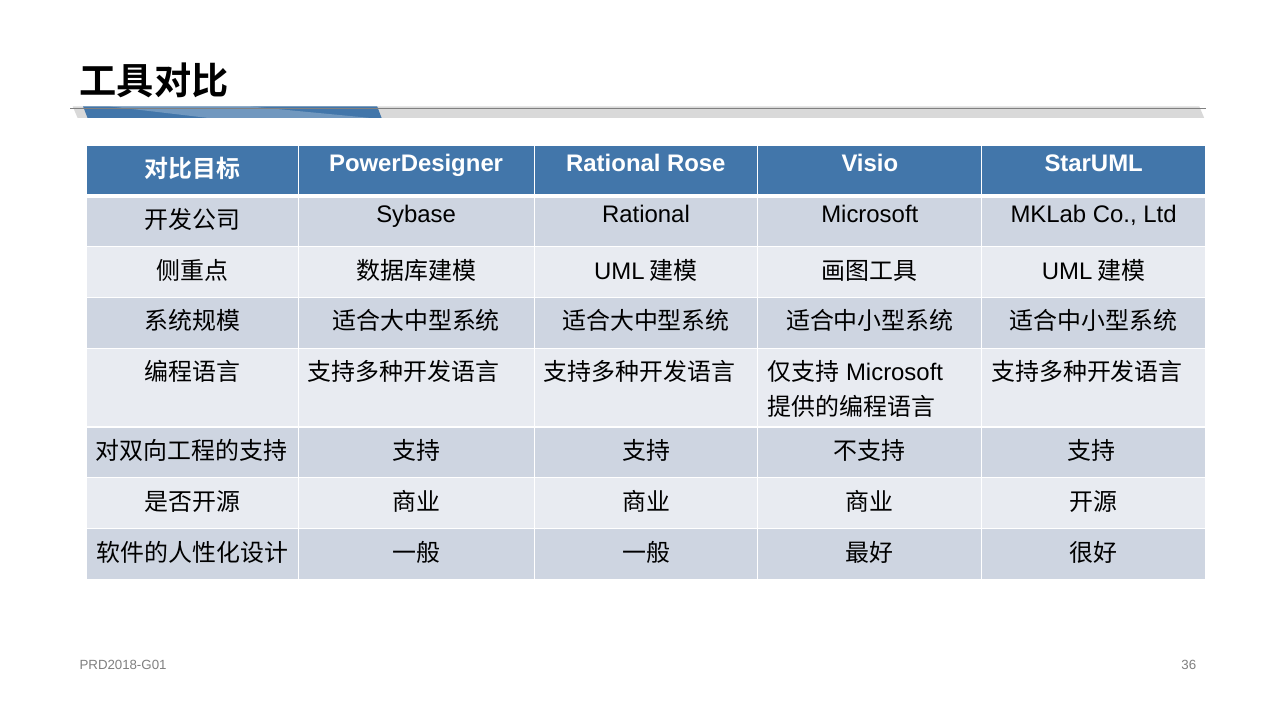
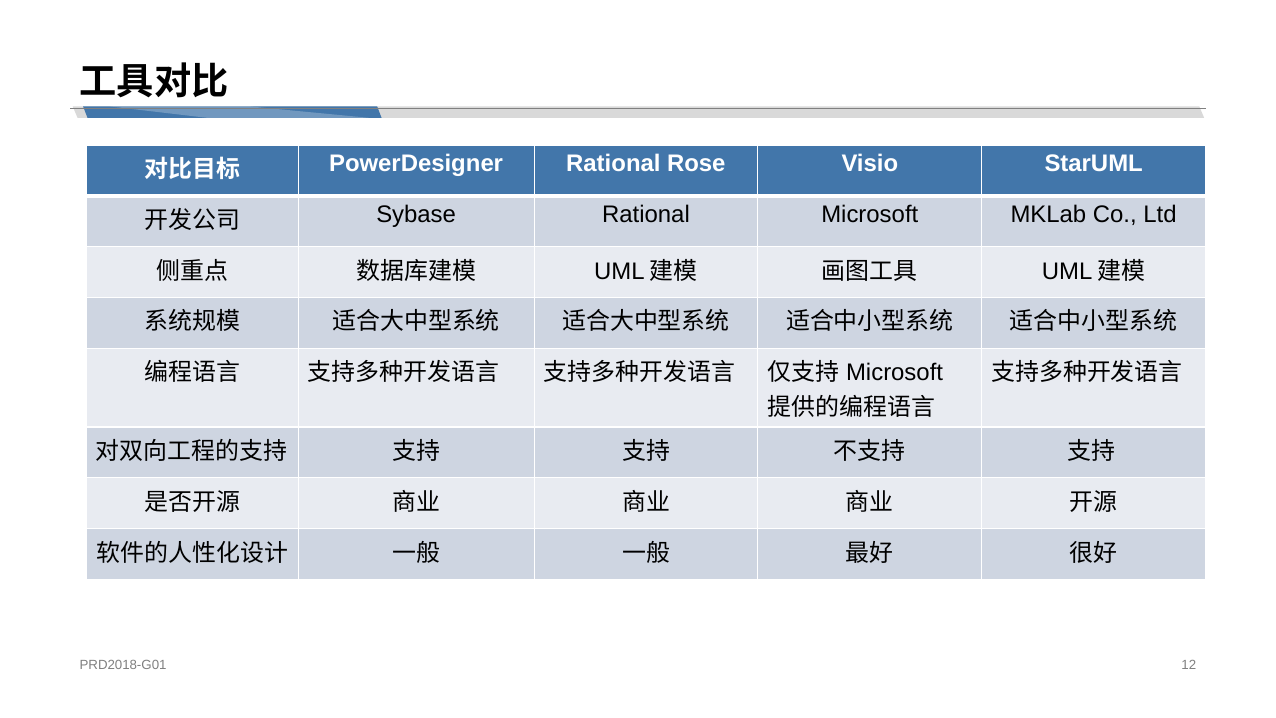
36: 36 -> 12 (1189, 665)
